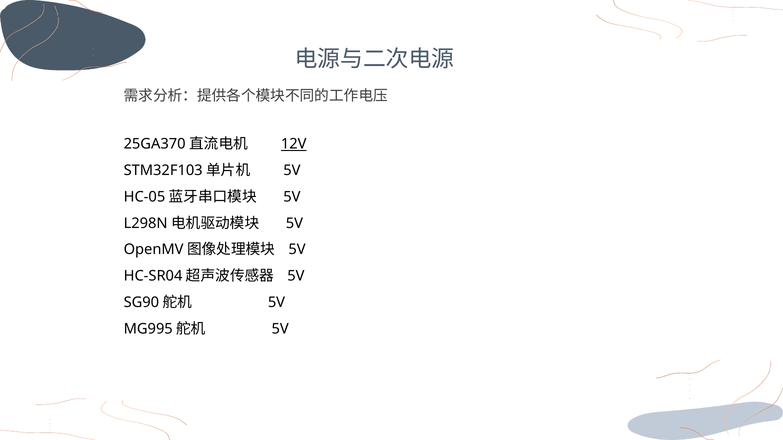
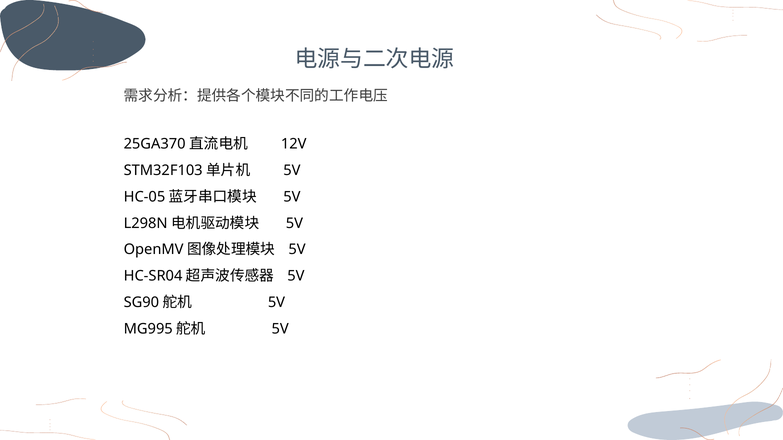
12V underline: present -> none (294, 144)
